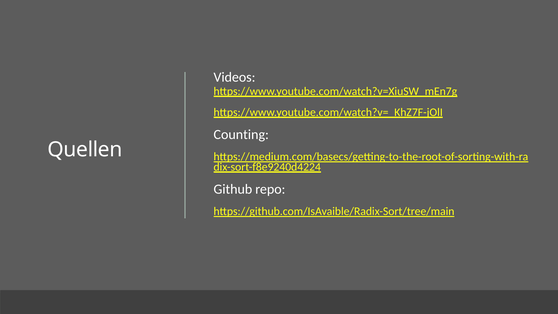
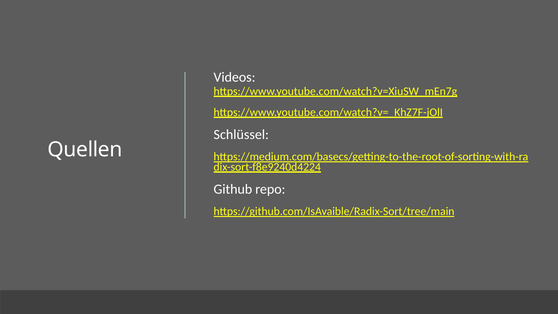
Counting: Counting -> Schlüssel (241, 134)
